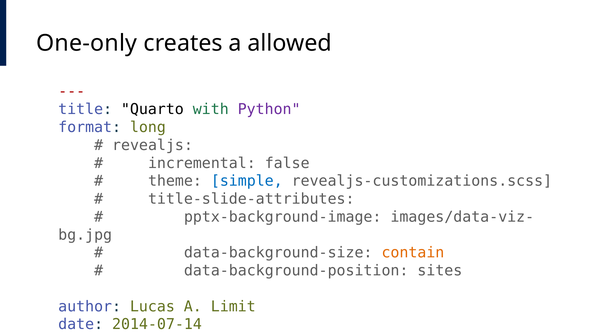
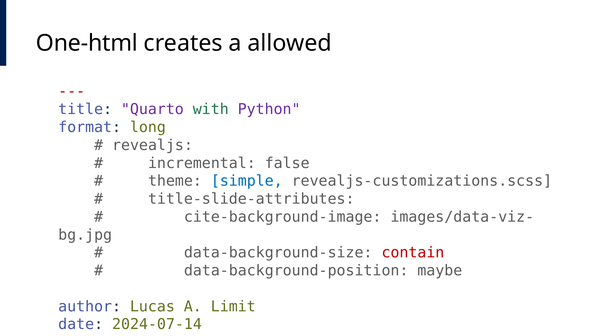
One-only: One-only -> One-html (87, 43)
Quarto colour: black -> purple (152, 109)
pptx-background-image: pptx-background-image -> cite-background-image (283, 217)
contain colour: orange -> red (413, 253)
sites: sites -> maybe (440, 270)
2014-07-14: 2014-07-14 -> 2024-07-14 (157, 324)
